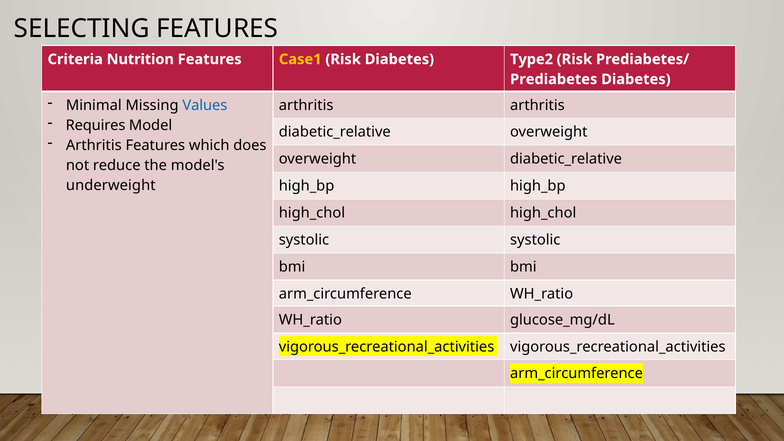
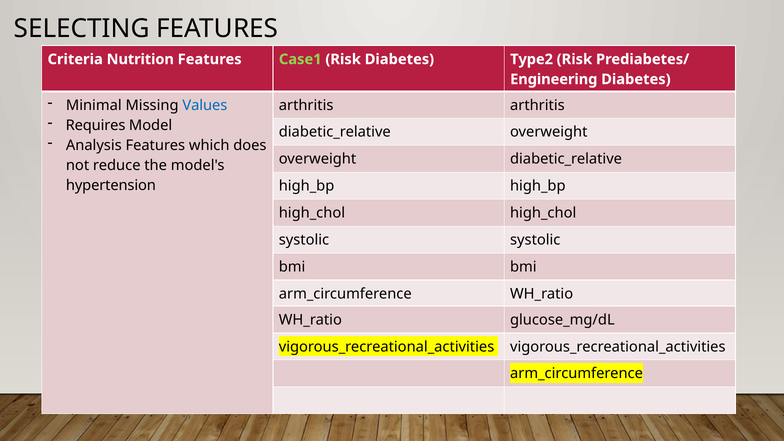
Case1 colour: yellow -> light green (300, 59)
Prediabetes: Prediabetes -> Engineering (554, 79)
Arthritis: Arthritis -> Analysis (94, 145)
underweight: underweight -> hypertension (111, 185)
